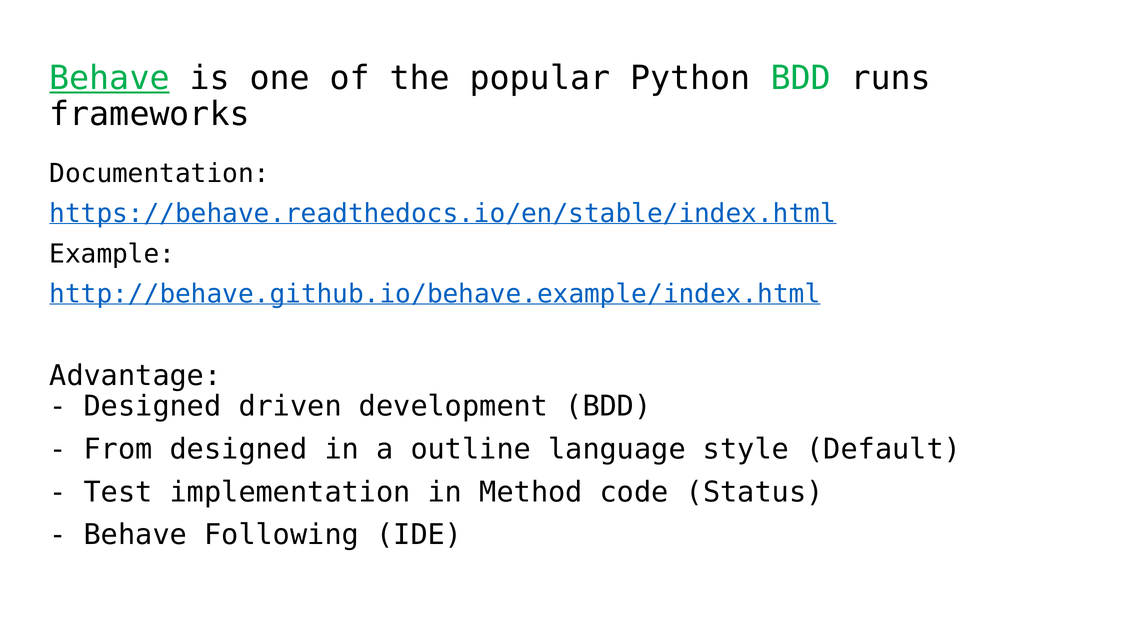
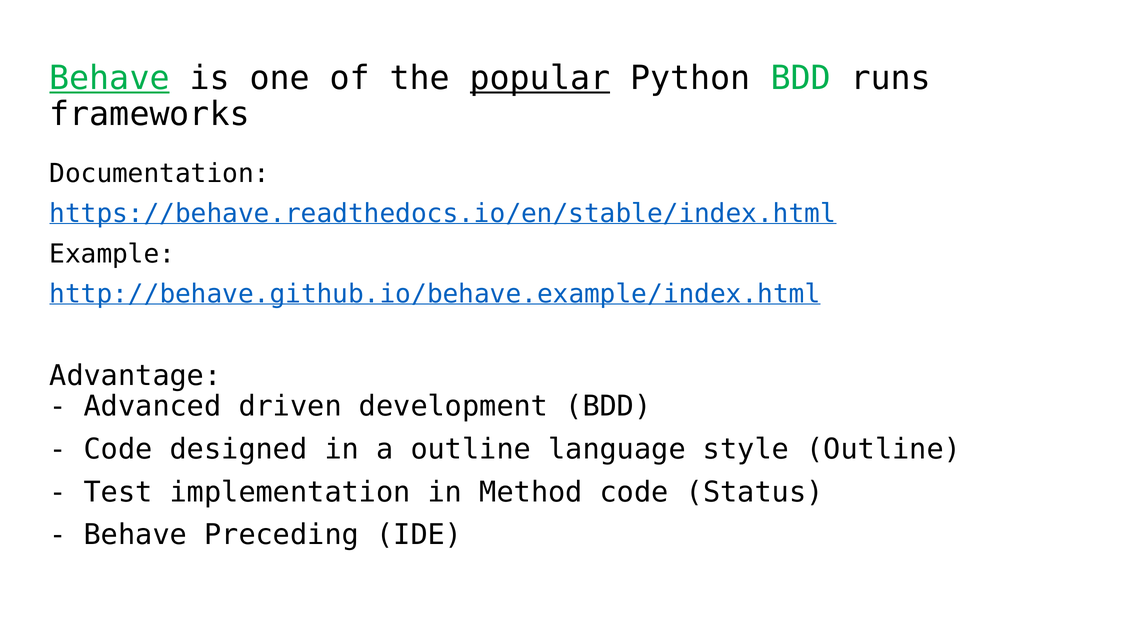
popular underline: none -> present (540, 78)
Designed: Designed -> Advanced (153, 406)
From: From -> Code (118, 449)
style Default: Default -> Outline (884, 449)
Following: Following -> Preceding (282, 535)
